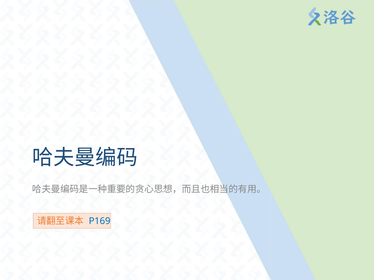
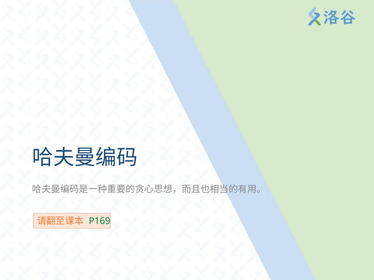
P169 colour: blue -> green (100, 221)
